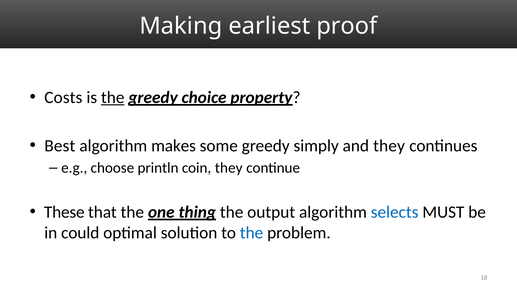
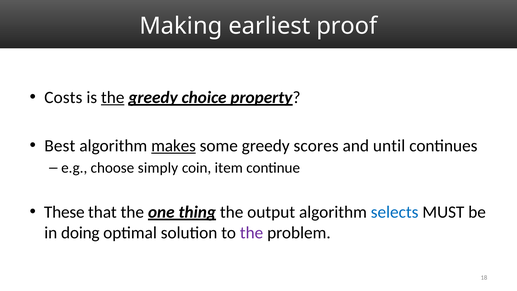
makes underline: none -> present (174, 146)
simply: simply -> scores (316, 146)
and they: they -> until (389, 146)
println: println -> simply (158, 168)
coin they: they -> item (229, 168)
could: could -> doing (80, 233)
the colour: blue -> purple (252, 233)
